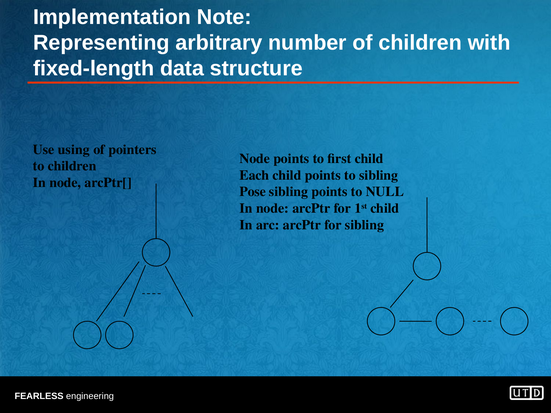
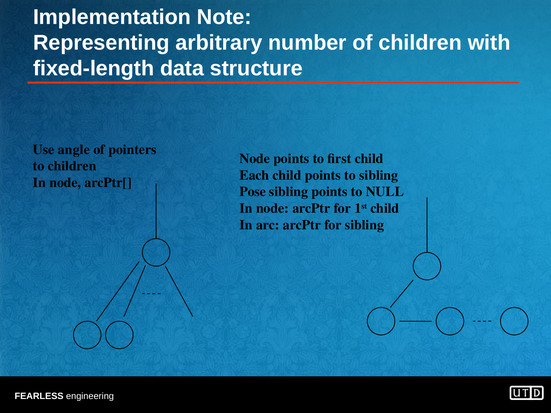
using: using -> angle (74, 150)
